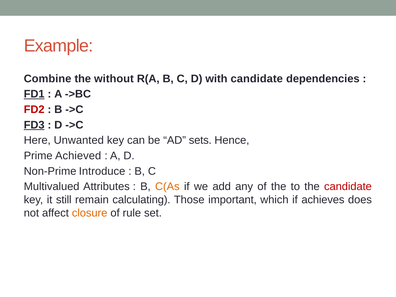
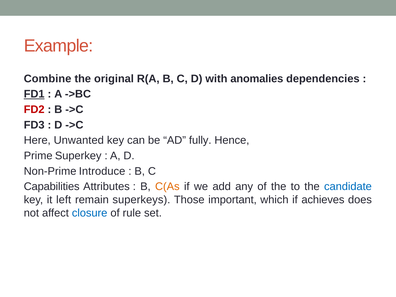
without: without -> original (114, 79)
with candidate: candidate -> anomalies (257, 79)
FD3 underline: present -> none (34, 125)
sets: sets -> fully (200, 140)
Achieved: Achieved -> Superkey (78, 156)
Multivalued: Multivalued -> Capabilities (52, 187)
candidate colour: red -> blue (348, 187)
still: still -> left (64, 200)
calculating: calculating -> superkeys (141, 200)
closure colour: orange -> blue (90, 213)
